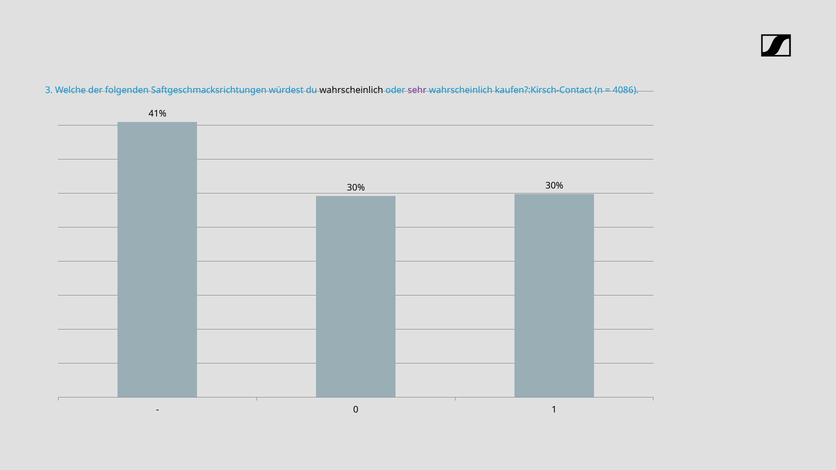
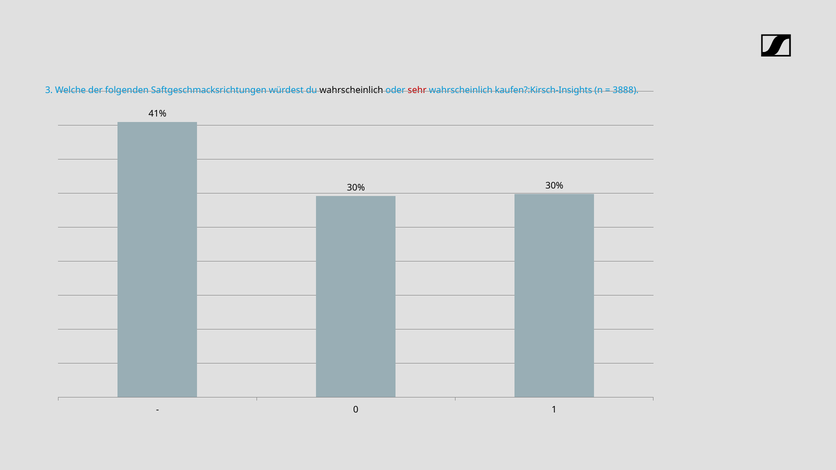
sehr colour: purple -> red (417, 90)
kaufen?:Kirsch-Contact: kaufen?:Kirsch-Contact -> kaufen?:Kirsch-Insights (544, 90)
4086: 4086 -> 3888 (626, 90)
